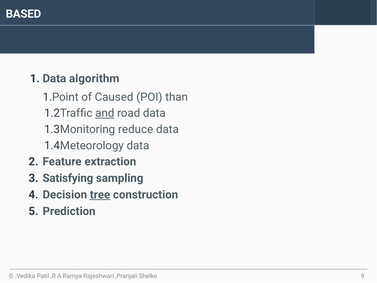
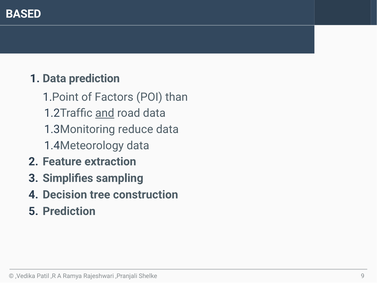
algorithm: algorithm -> prediction (94, 78)
Caused: Caused -> Factors (114, 97)
Satisfying: Satisfying -> Simpliﬁes (68, 178)
tree underline: present -> none (100, 195)
